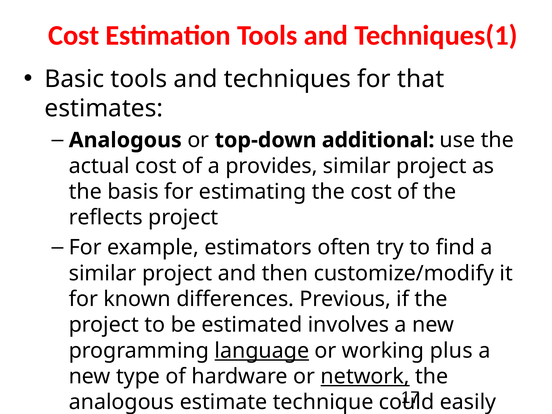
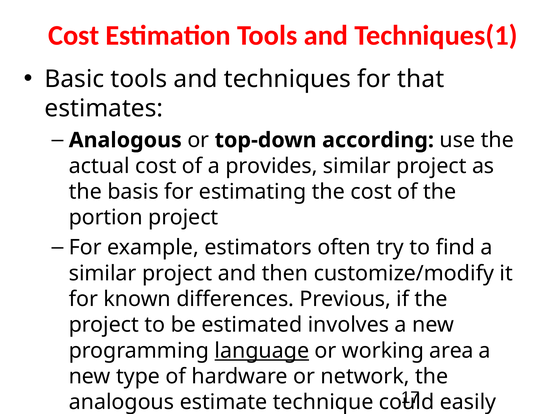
additional: additional -> according (378, 140)
reflects: reflects -> portion (106, 217)
plus: plus -> area (451, 351)
network underline: present -> none (365, 376)
